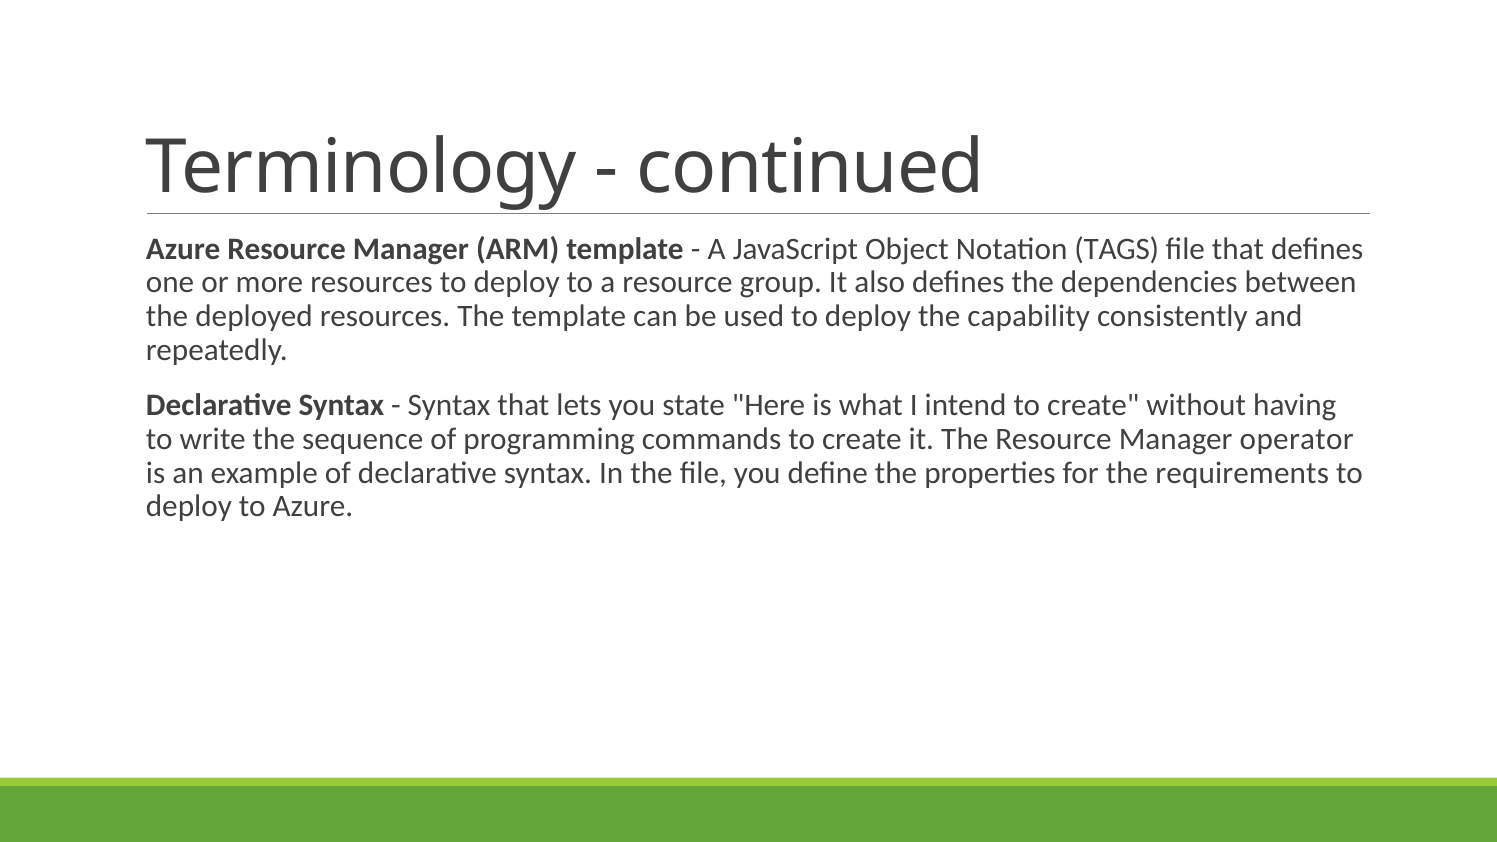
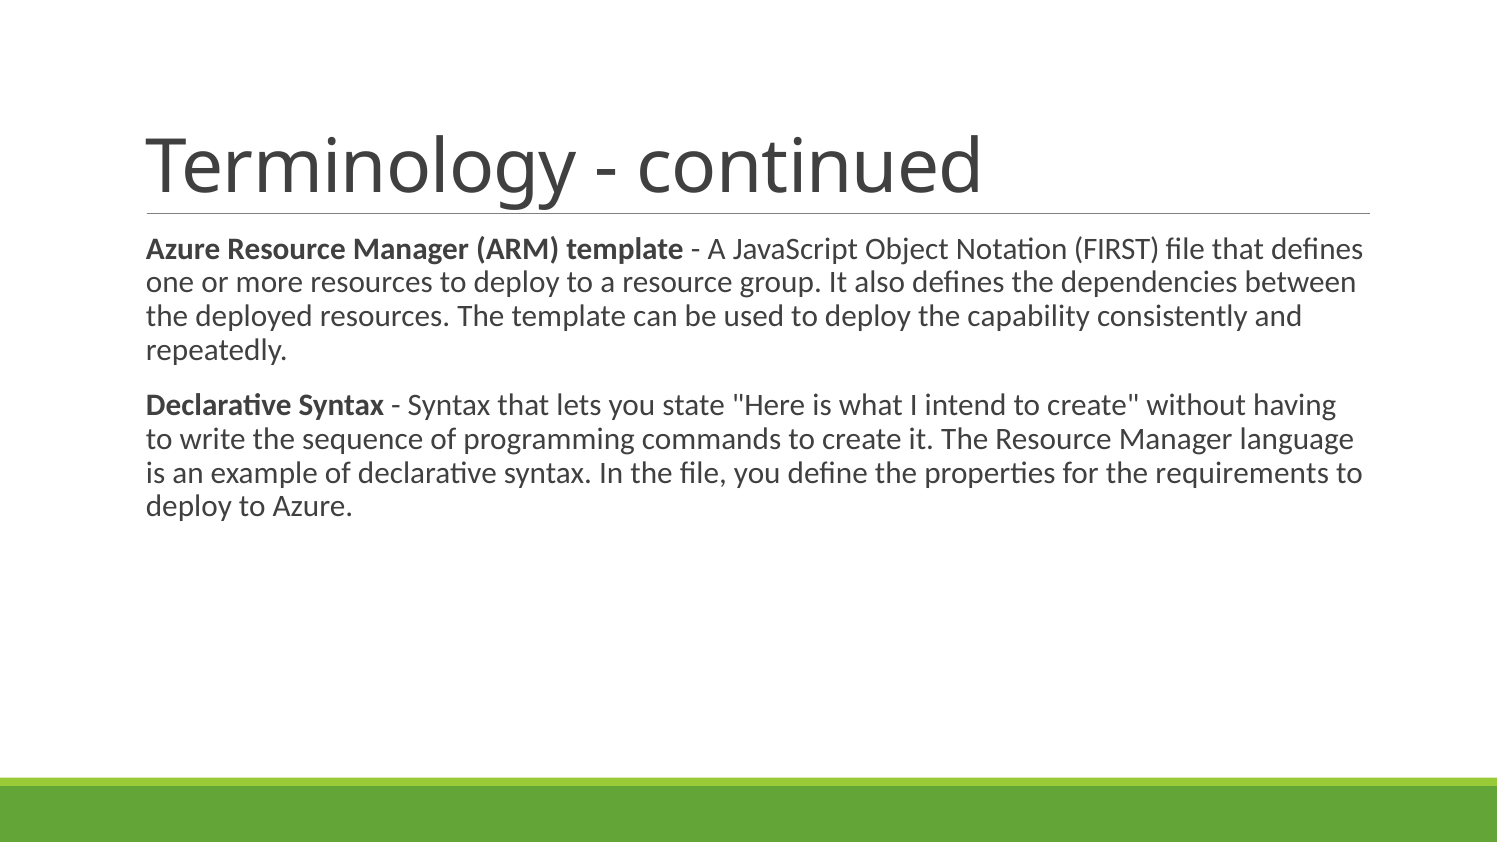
TAGS: TAGS -> FIRST (1117, 249)
operator: operator -> language (1297, 439)
